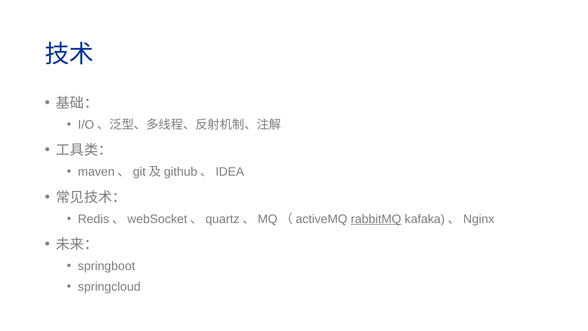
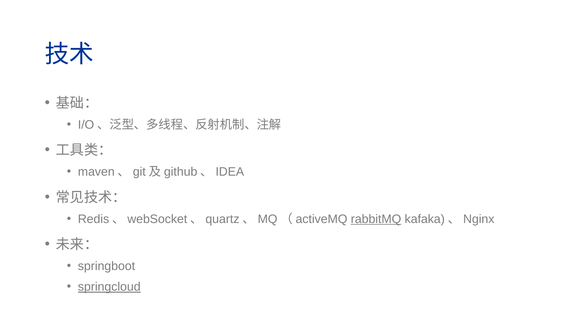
springcloud underline: none -> present (109, 287)
